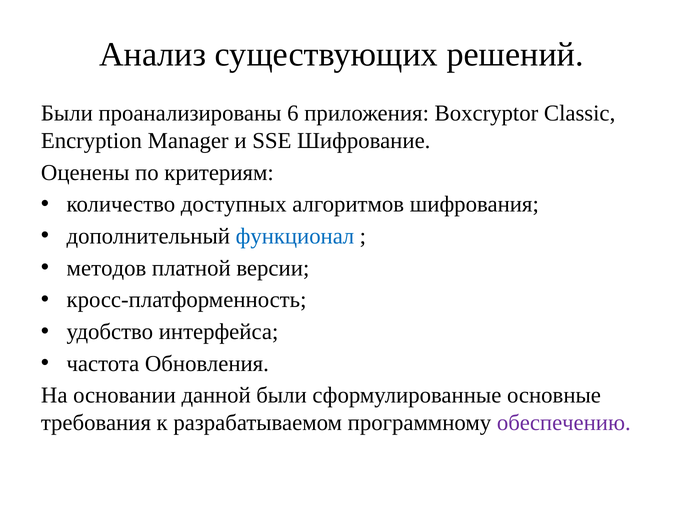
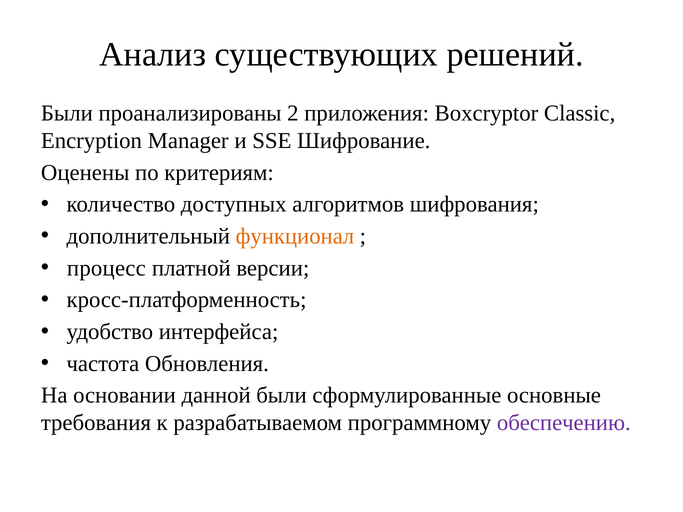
6: 6 -> 2 (293, 113)
функционал colour: blue -> orange (295, 236)
методов: методов -> процесс (106, 268)
